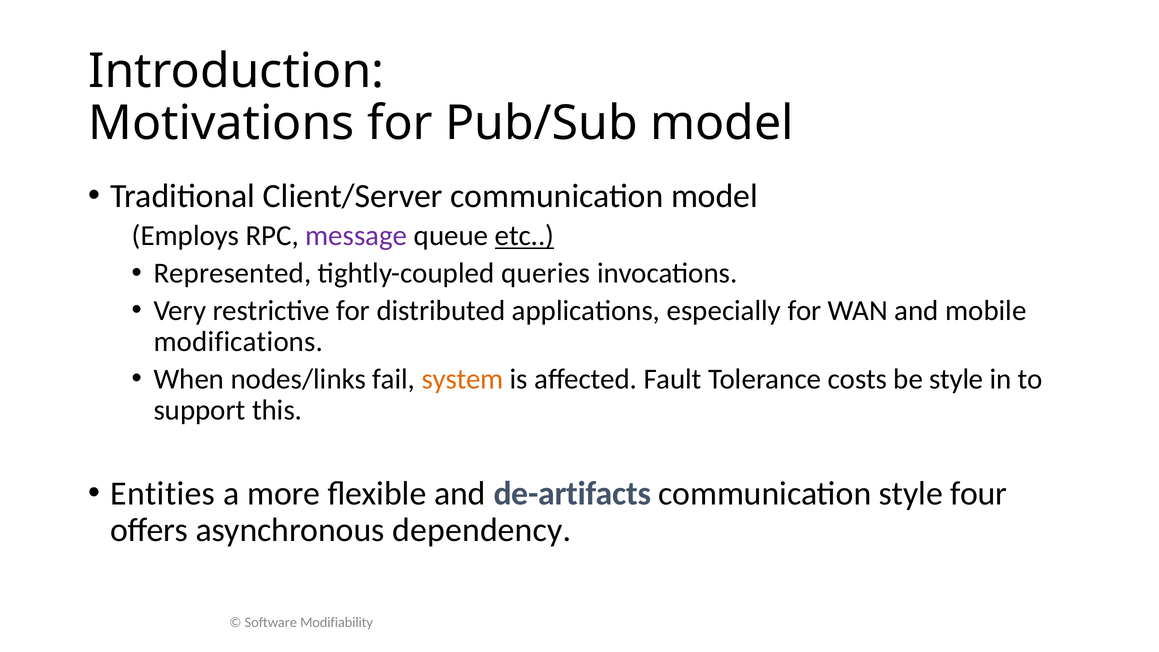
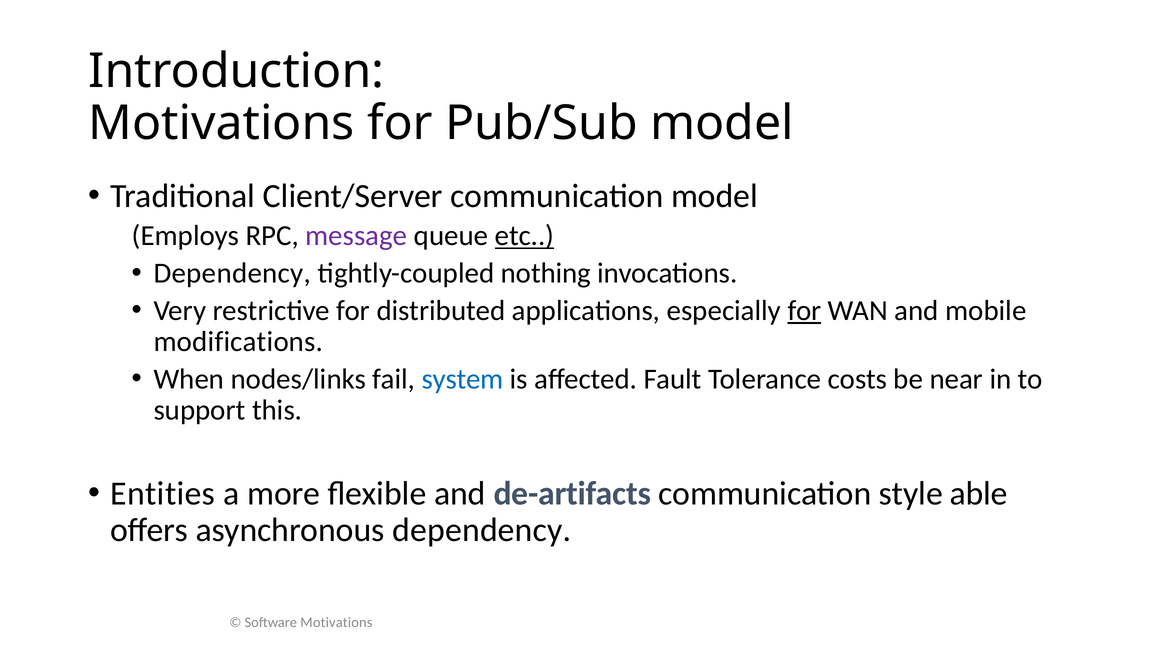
Represented: Represented -> Dependency (232, 273)
queries: queries -> nothing (546, 273)
for underline: none -> present (805, 310)
system colour: orange -> blue (463, 379)
be style: style -> near (956, 379)
four: four -> able (979, 493)
Software Modifiability: Modifiability -> Motivations (336, 623)
